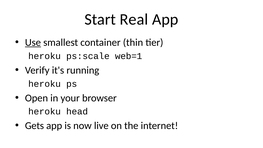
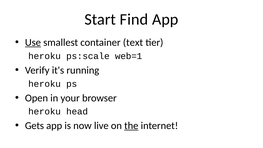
Real: Real -> Find (134, 19)
thin: thin -> text (133, 42)
the underline: none -> present (131, 126)
